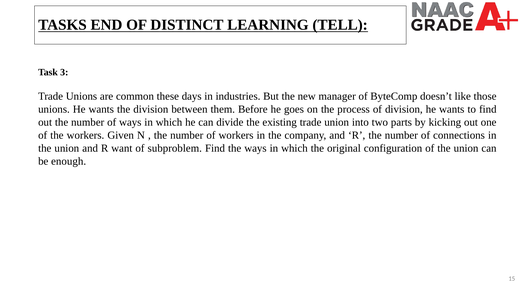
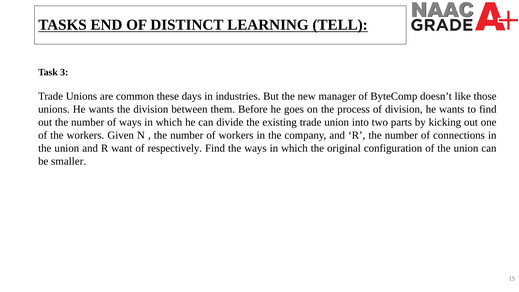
subproblem: subproblem -> respectively (175, 148)
enough: enough -> smaller (69, 161)
